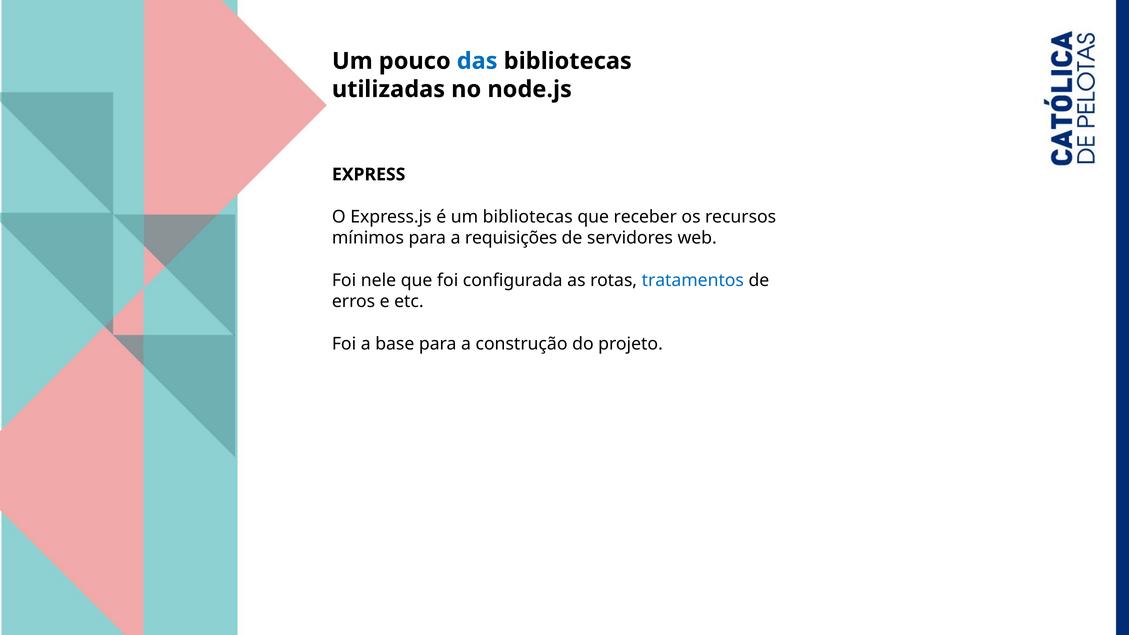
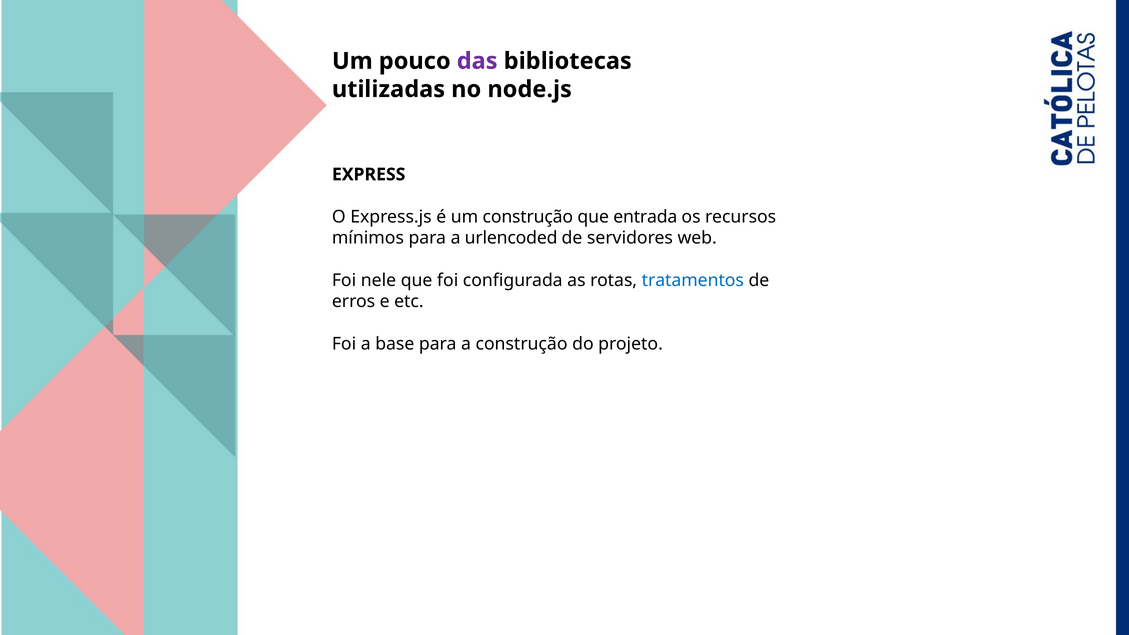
das colour: blue -> purple (477, 61)
um bibliotecas: bibliotecas -> construção (528, 217)
receber: receber -> entrada (645, 217)
requisições: requisições -> urlencoded (511, 238)
